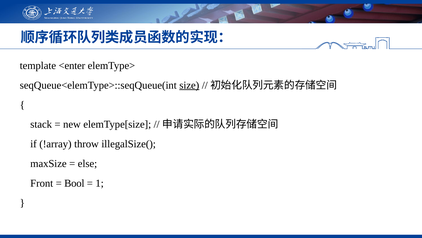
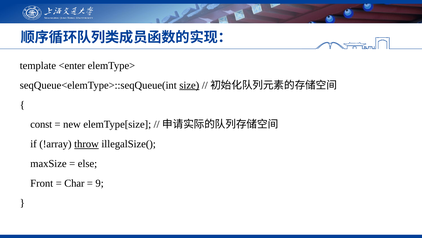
stack: stack -> const (41, 124)
throw underline: none -> present (86, 144)
Bool: Bool -> Char (74, 183)
1: 1 -> 9 (100, 183)
